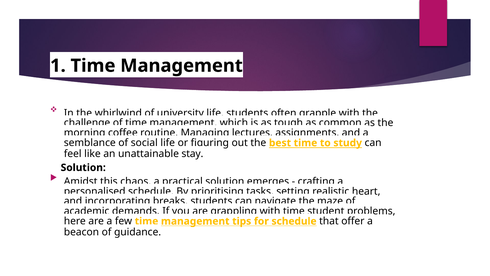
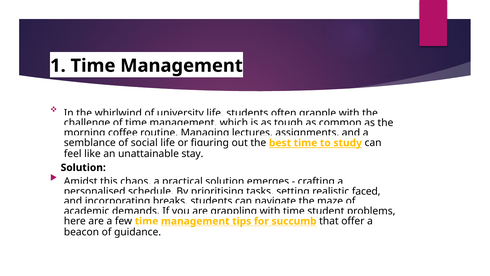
heart: heart -> faced (366, 191)
for schedule: schedule -> succumb (294, 221)
